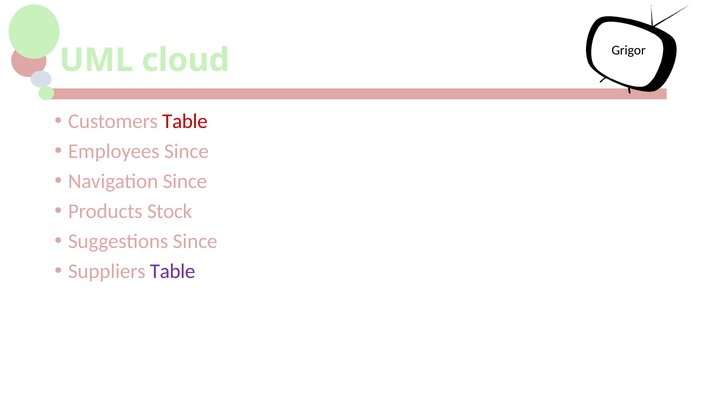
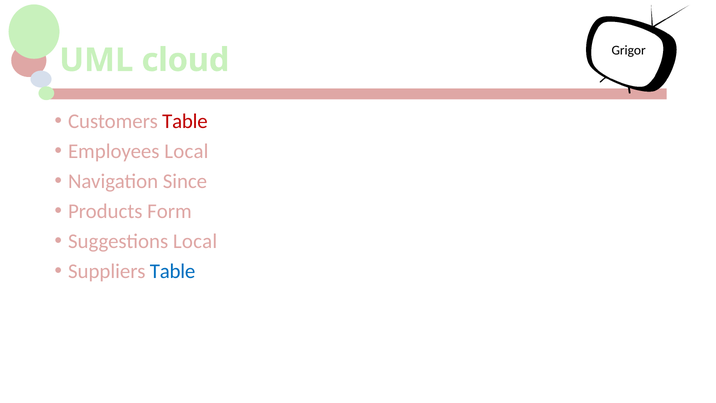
Employees Since: Since -> Local (186, 151)
Stock: Stock -> Form (169, 211)
Suggestions Since: Since -> Local (195, 241)
Table colour: purple -> blue (173, 271)
